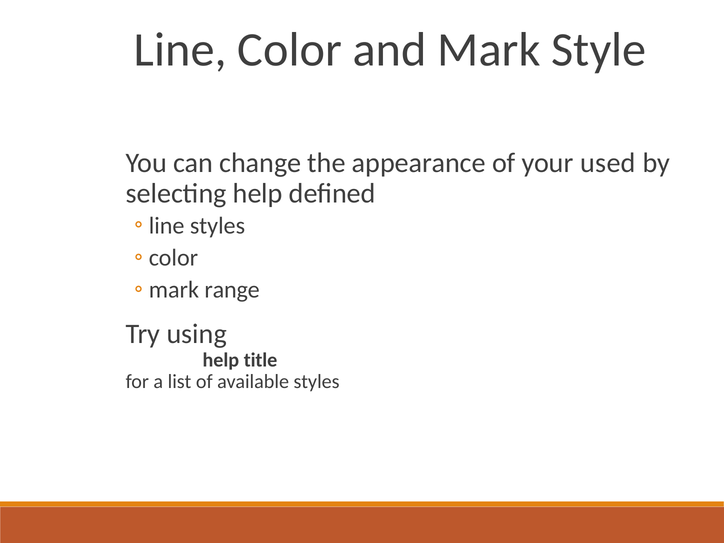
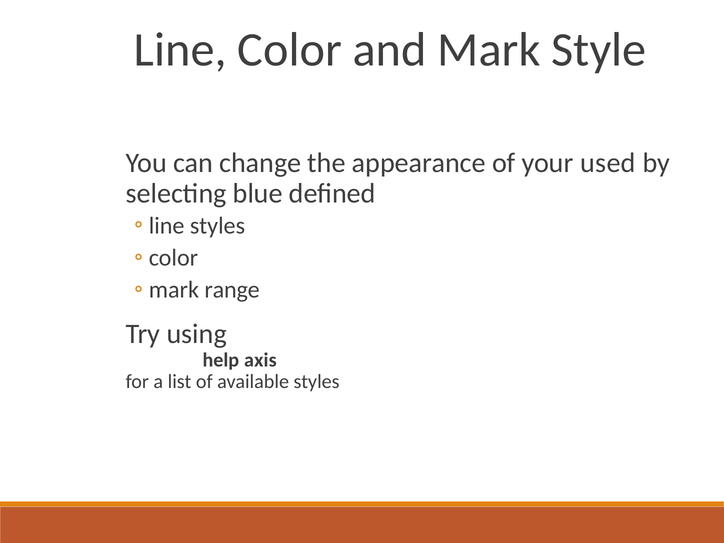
selecting help: help -> blue (258, 193)
title: title -> axis (260, 360)
